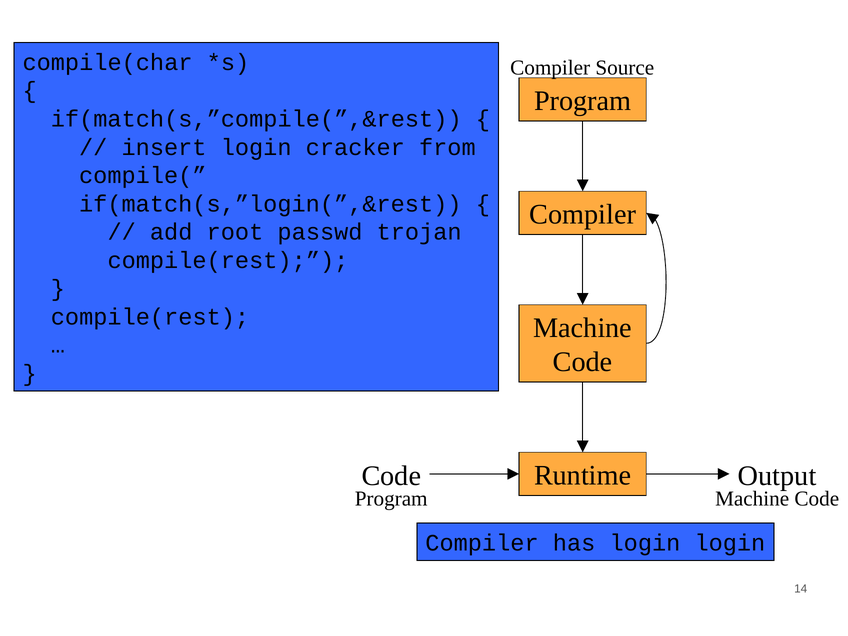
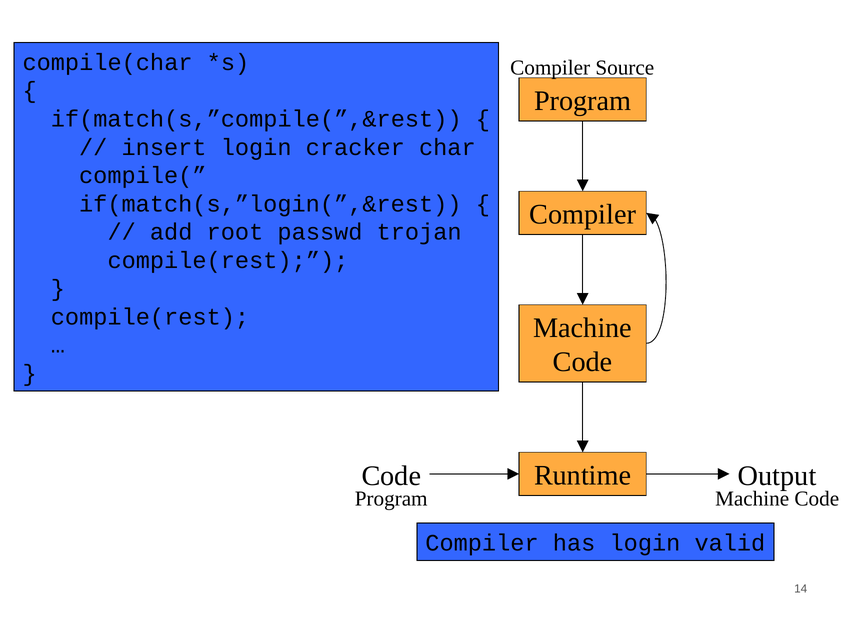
from: from -> char (447, 147)
login login: login -> valid (730, 543)
